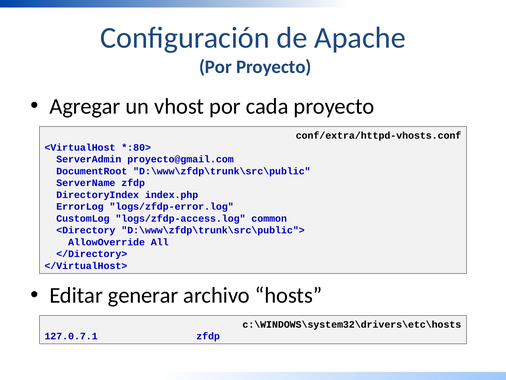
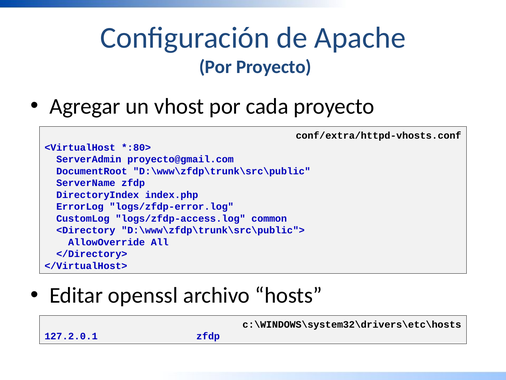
generar: generar -> openssl (143, 295)
127.0.7.1: 127.0.7.1 -> 127.2.0.1 (71, 336)
